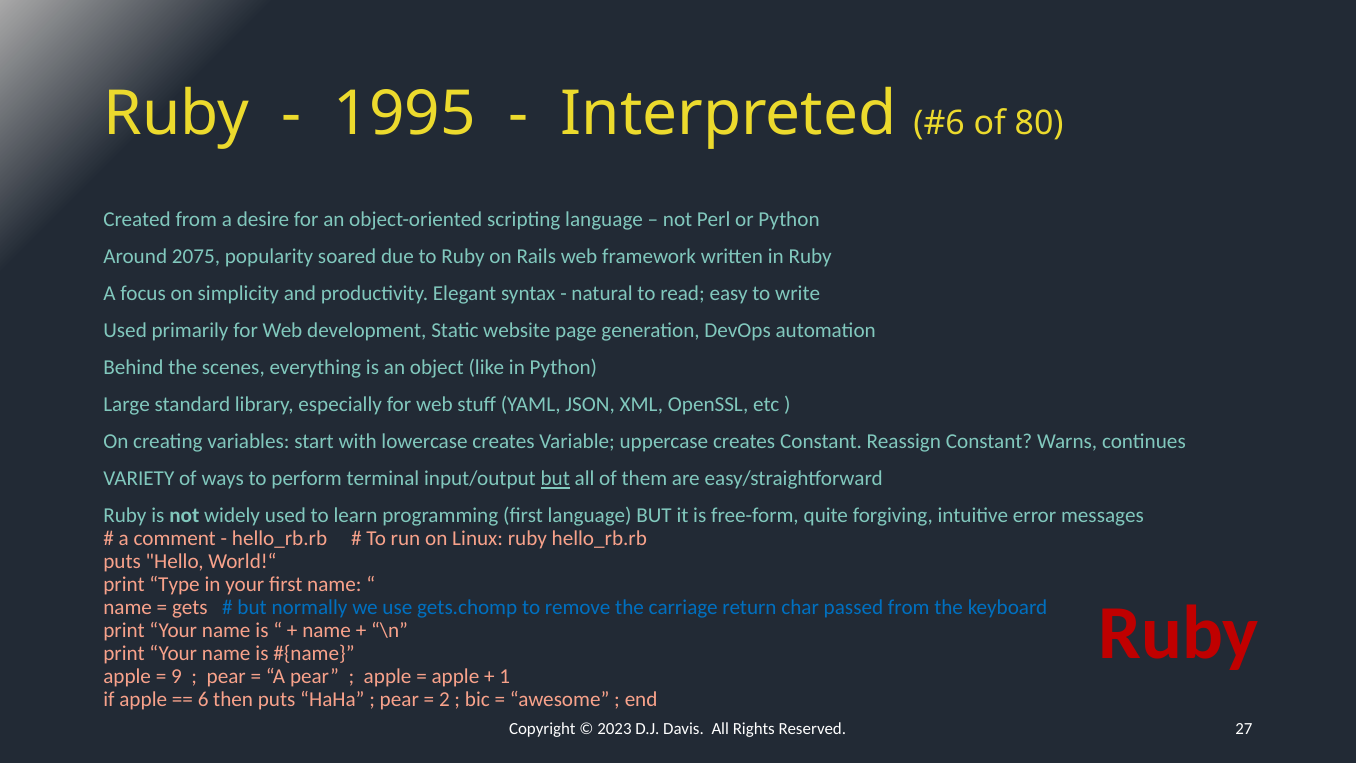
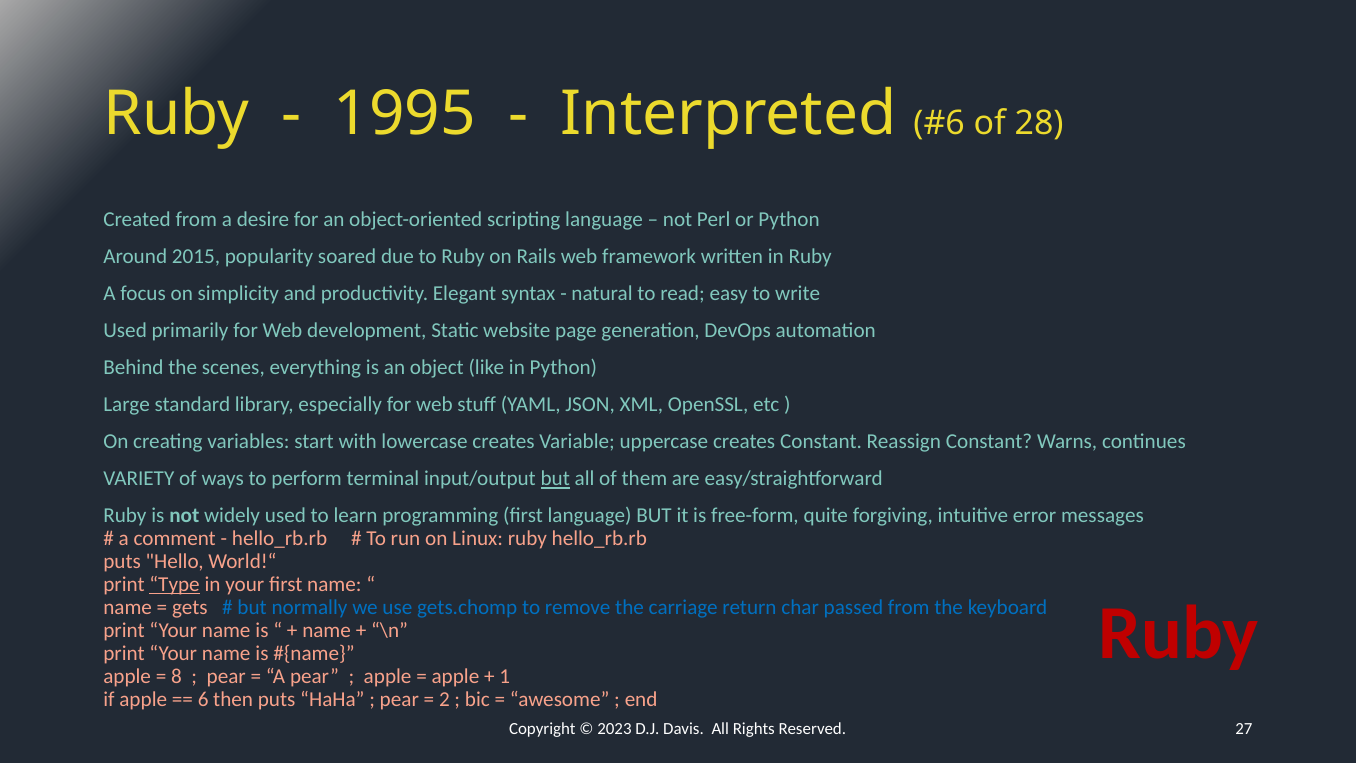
80: 80 -> 28 (1039, 123)
2075: 2075 -> 2015 (196, 256)
Type underline: none -> present (175, 584)
9: 9 -> 8 (176, 676)
